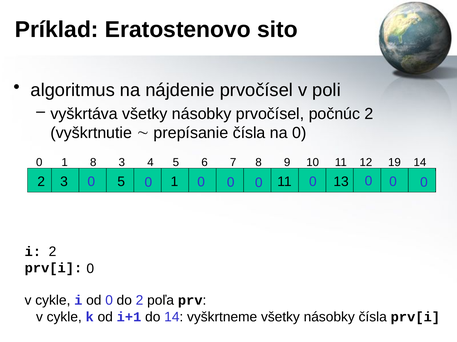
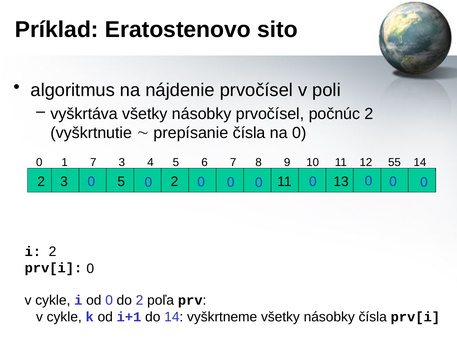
0 1 8: 8 -> 7 (93, 162)
19: 19 -> 55 (394, 162)
1: 1 -> 2 (174, 181)
